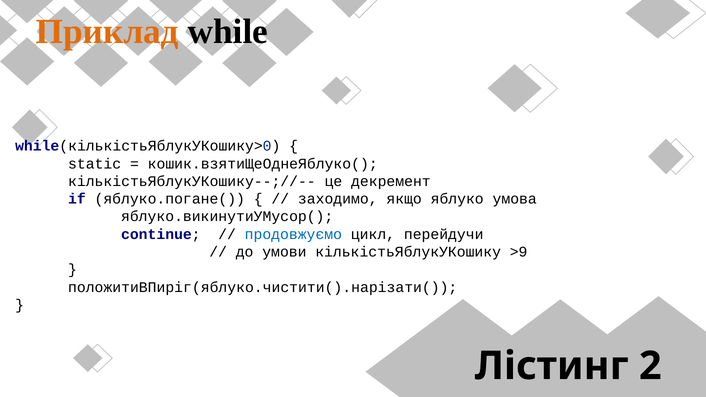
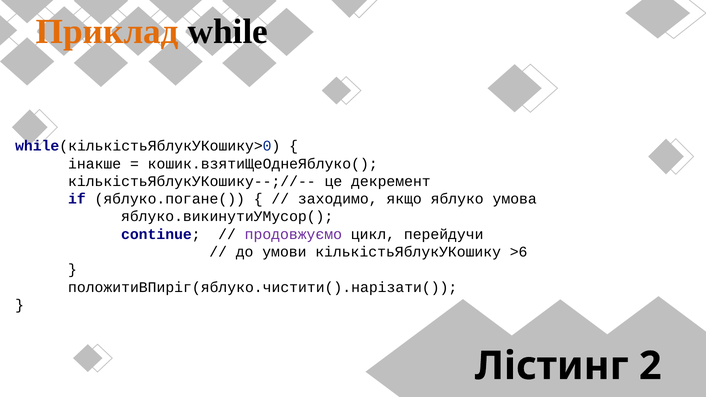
static: static -> інакше (95, 164)
продовжуємо colour: blue -> purple (293, 234)
>9: >9 -> >6 (519, 252)
